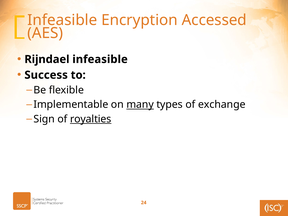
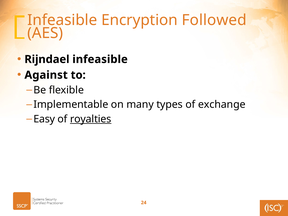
Accessed: Accessed -> Followed (214, 20)
Success: Success -> Against (46, 75)
many underline: present -> none (140, 105)
Sign: Sign -> Easy (44, 119)
